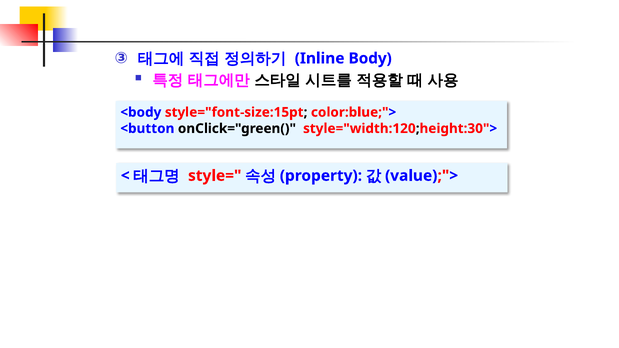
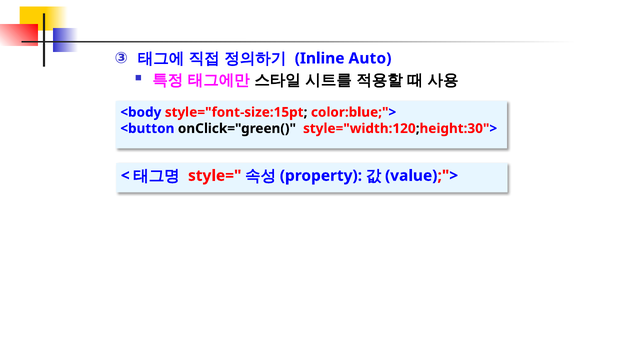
Body: Body -> Auto (370, 58)
